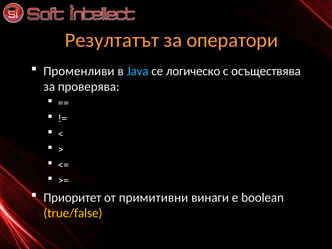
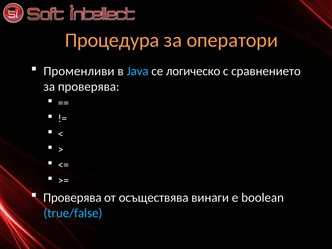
Резултатът: Резултатът -> Процедура (112, 40)
осъществява: осъществява -> сравнението (266, 71)
Приоритет: Приоритет -> Проверява (72, 198)
примитивни: примитивни -> осъществява (154, 198)
true/false colour: yellow -> light blue (73, 213)
